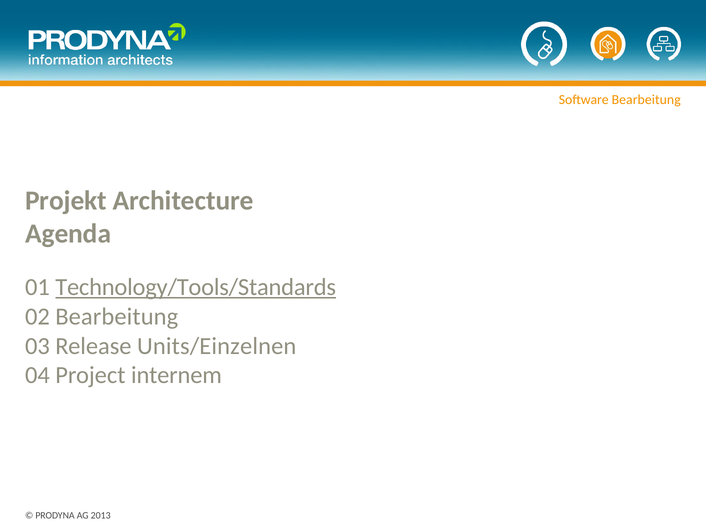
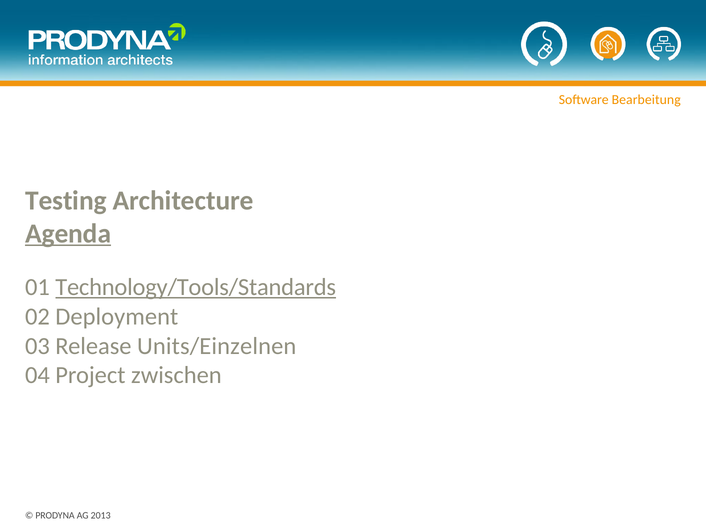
Projekt: Projekt -> Testing (66, 200)
Agenda underline: none -> present (68, 233)
02 Bearbeitung: Bearbeitung -> Deployment (117, 316)
internem: internem -> zwischen (176, 375)
